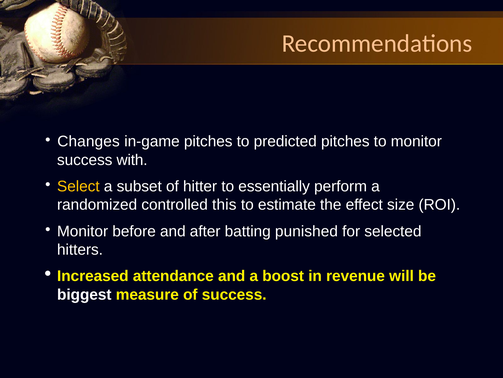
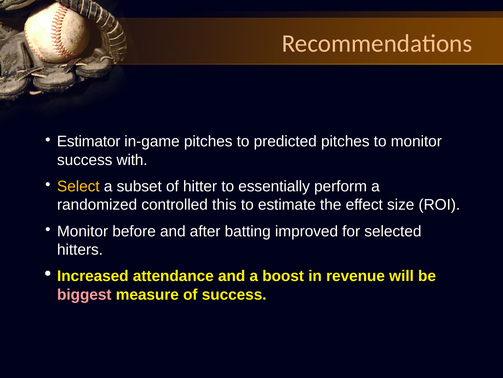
Changes: Changes -> Estimator (89, 141)
punished: punished -> improved (307, 231)
biggest colour: white -> pink (84, 294)
